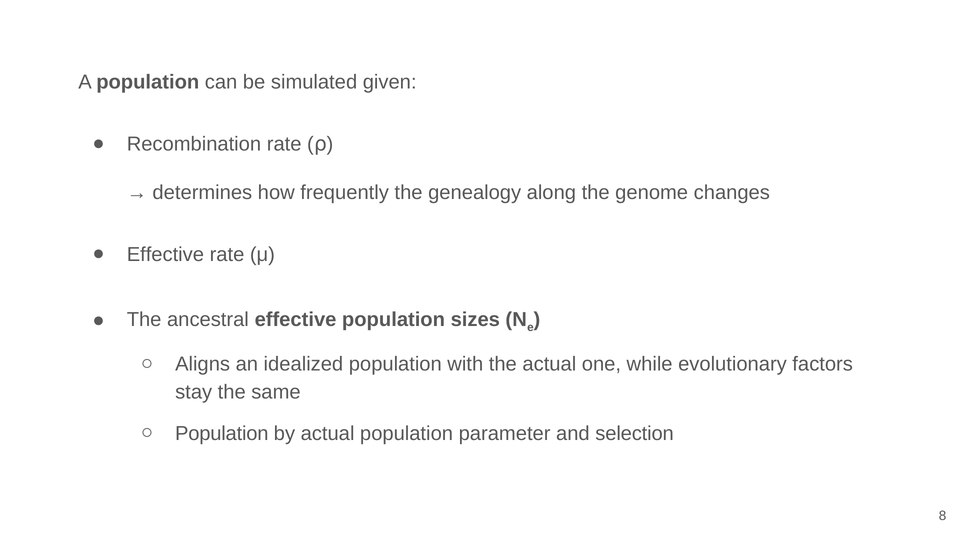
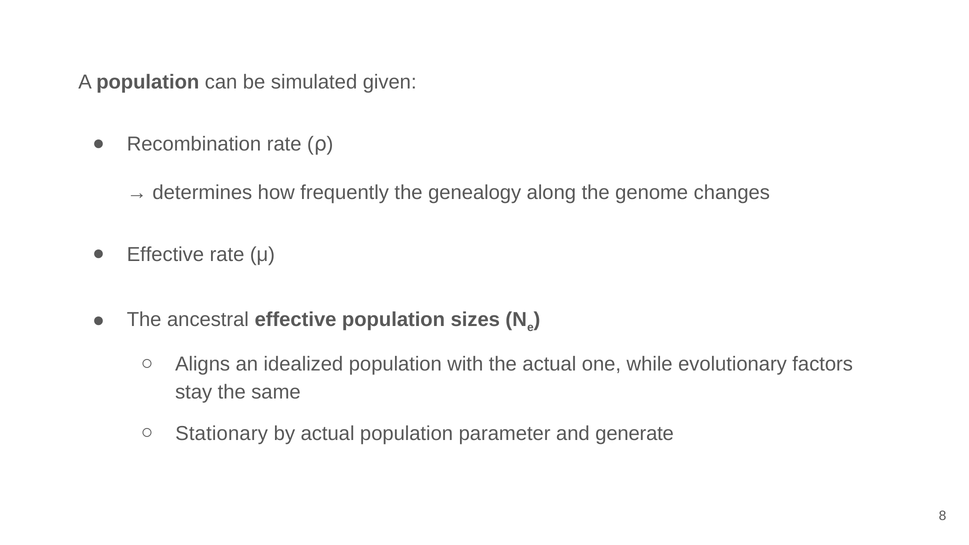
Population: Population -> Stationary (222, 434)
selection: selection -> generate (635, 434)
